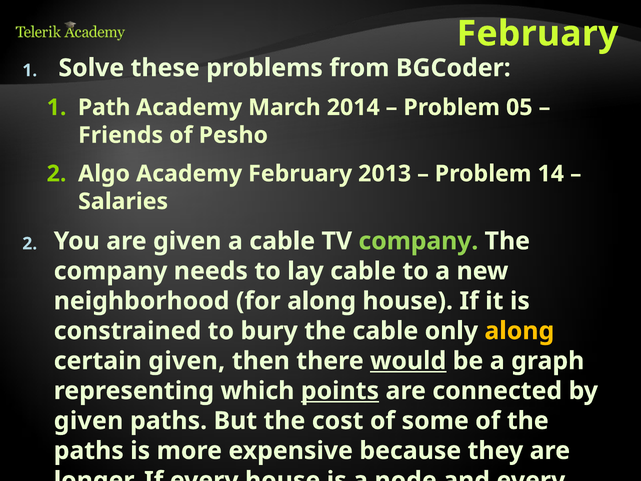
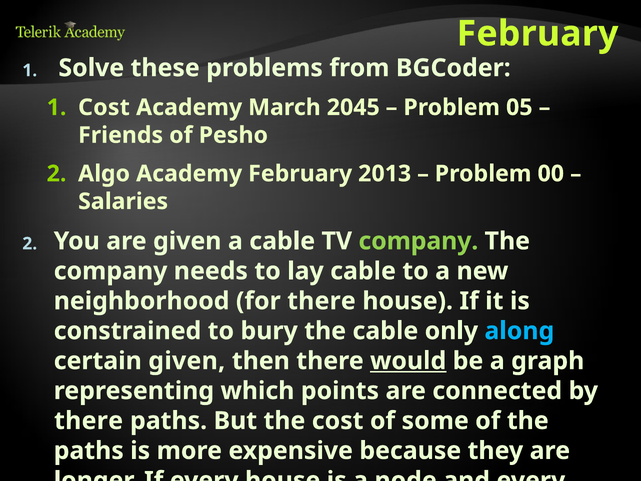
Path: Path -> Cost (104, 107)
2014: 2014 -> 2045 (353, 107)
14: 14 -> 00 (551, 174)
for along: along -> there (321, 301)
along colour: yellow -> light blue (519, 331)
points underline: present -> none (340, 391)
given: given -> there (89, 421)
